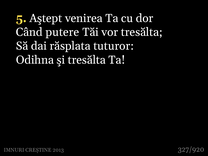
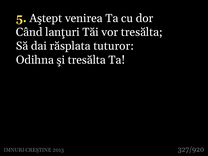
putere: putere -> lanţuri (62, 32)
